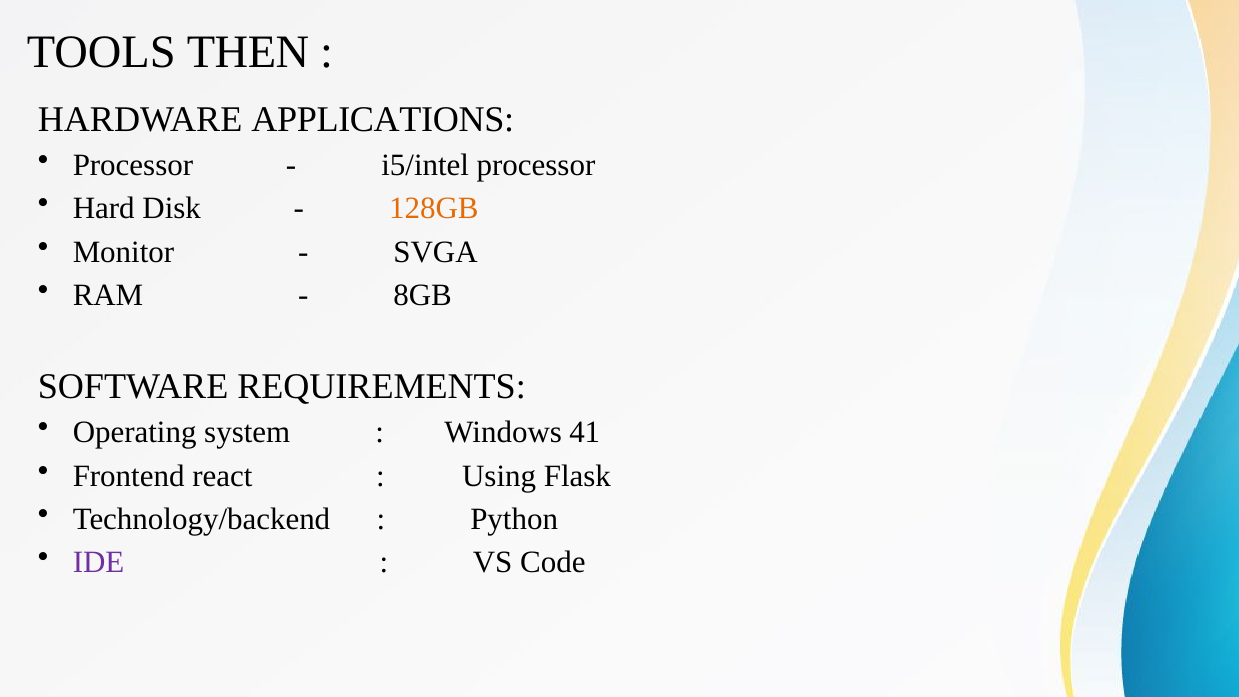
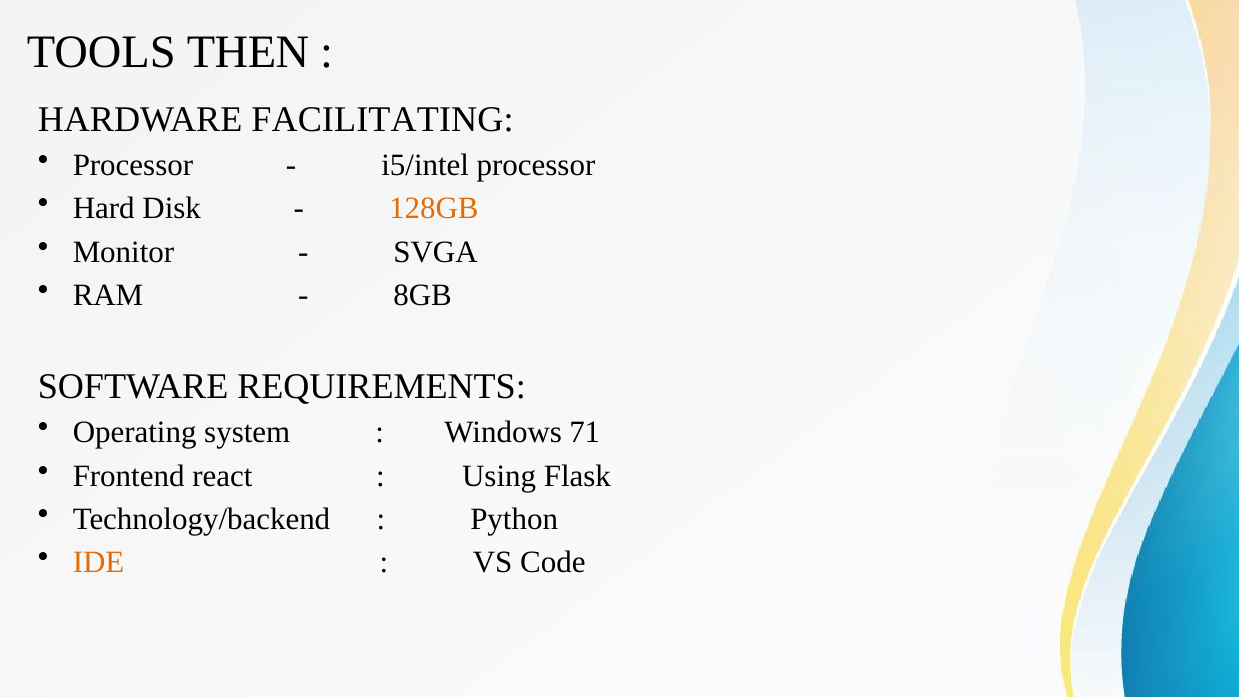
APPLICATIONS: APPLICATIONS -> FACILITATING (382, 119)
41: 41 -> 71 (585, 433)
IDE colour: purple -> orange (99, 563)
